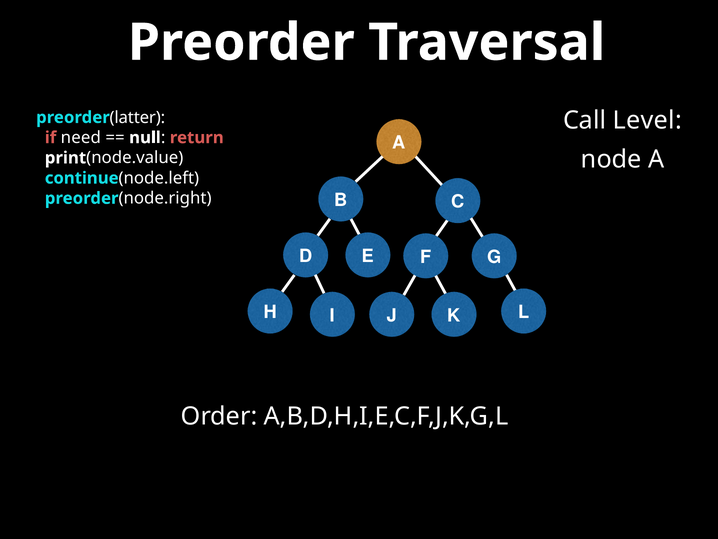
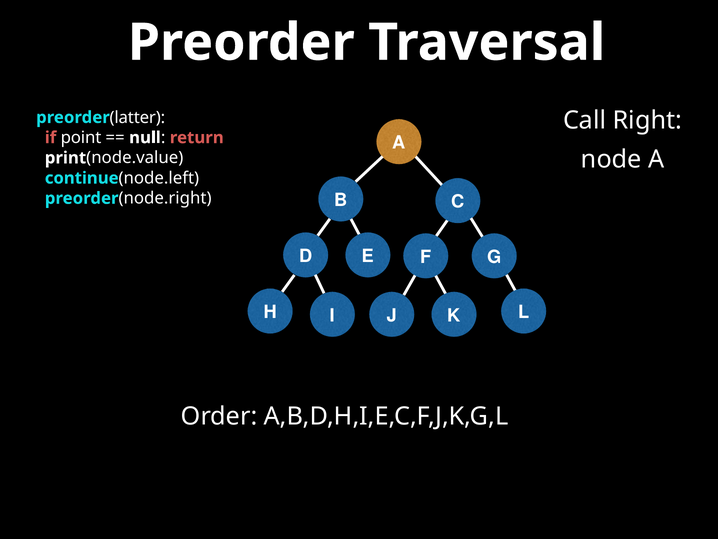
Level: Level -> Right (647, 120)
need: need -> point (81, 138)
